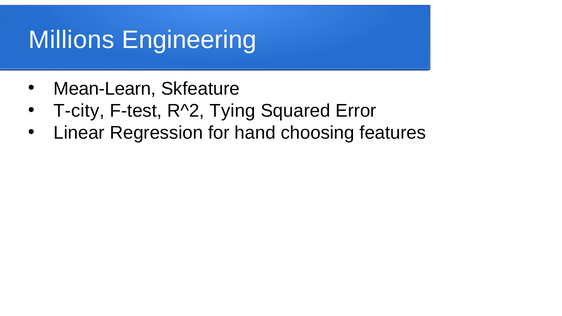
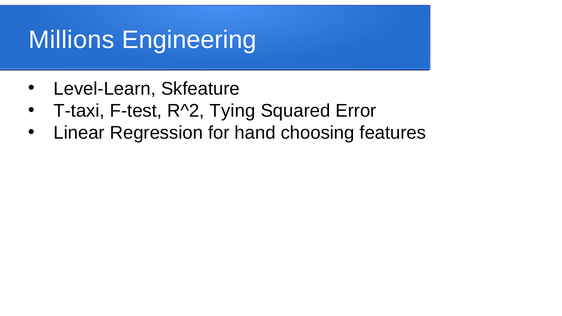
Mean-Learn: Mean-Learn -> Level-Learn (105, 89)
T-city: T-city -> T-taxi (79, 111)
